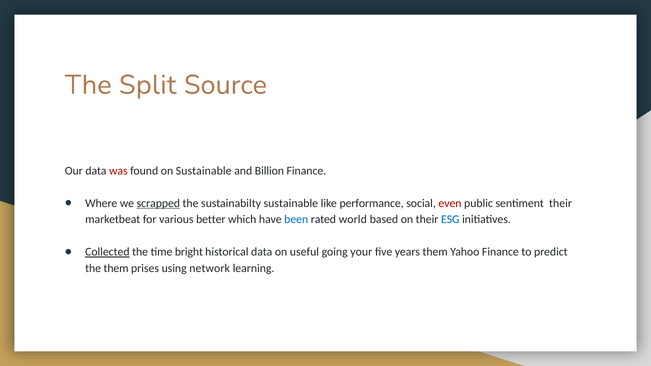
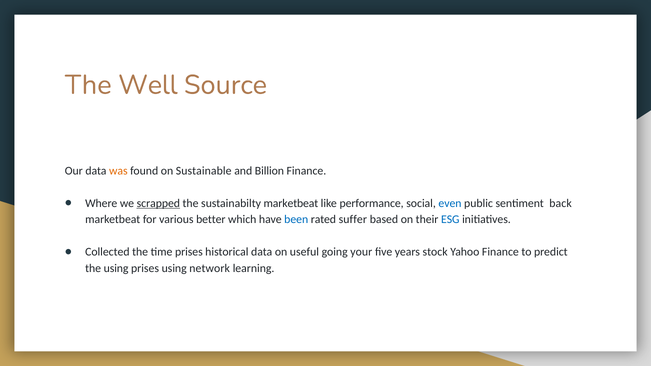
Split: Split -> Well (148, 85)
was colour: red -> orange (118, 171)
sustainabilty sustainable: sustainable -> marketbeat (291, 203)
even colour: red -> blue (450, 203)
sentiment their: their -> back (561, 203)
world: world -> suffer (353, 220)
Collected underline: present -> none (107, 252)
time bright: bright -> prises (189, 252)
years them: them -> stock (435, 252)
the them: them -> using (116, 268)
